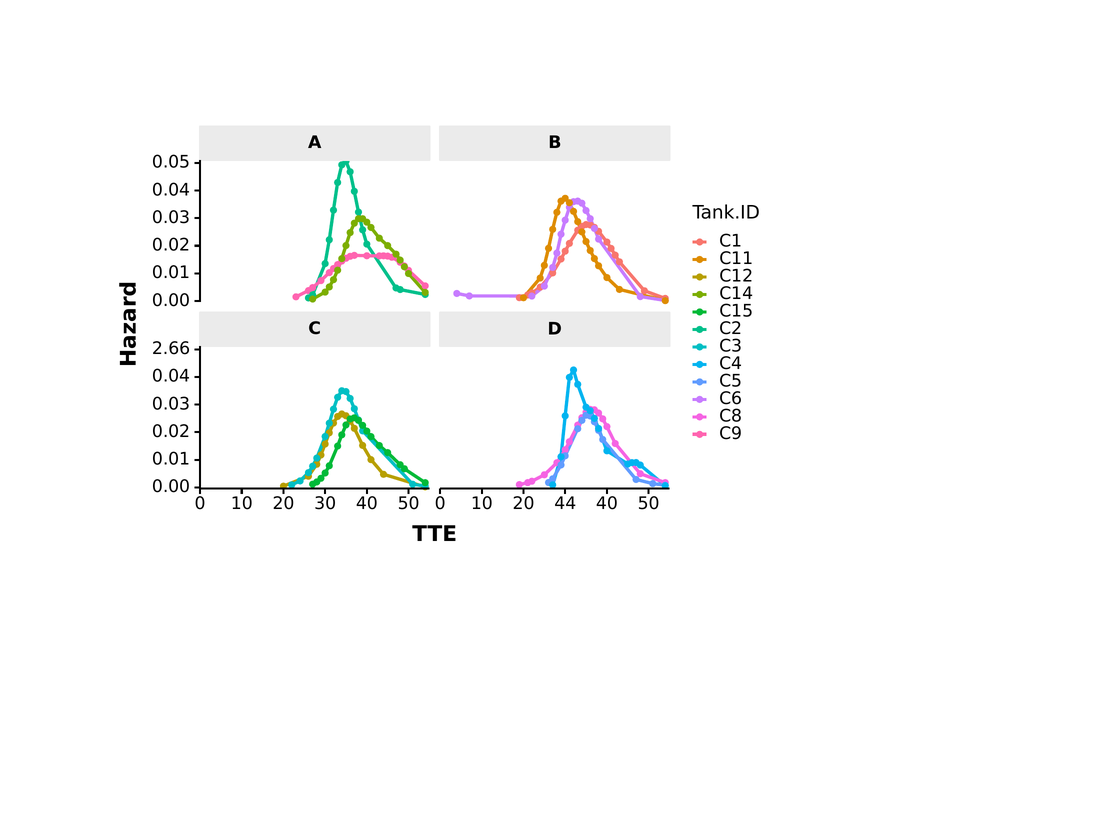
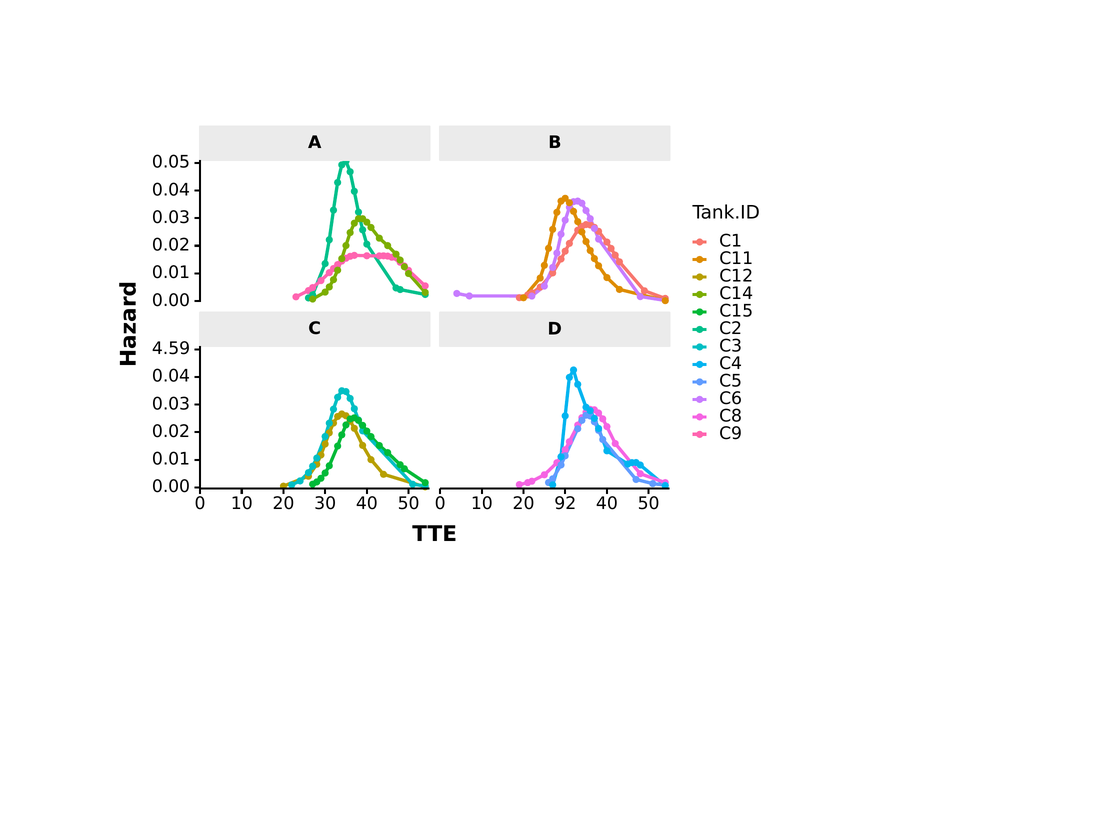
2.66: 2.66 -> 4.59 (171, 348)
44: 44 -> 92 (565, 503)
